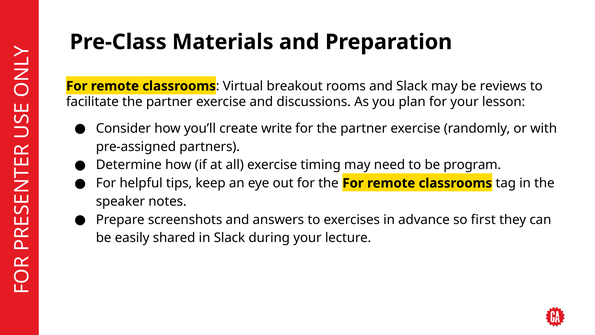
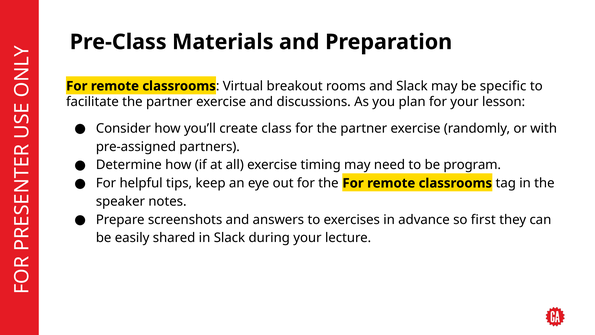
reviews: reviews -> specific (503, 86)
write: write -> class (277, 128)
